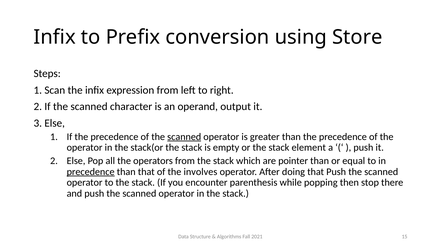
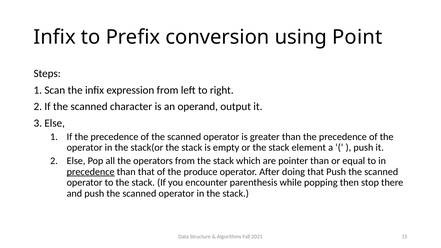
Store: Store -> Point (357, 37)
scanned underline: present -> none (184, 137)
involves: involves -> produce (201, 172)
